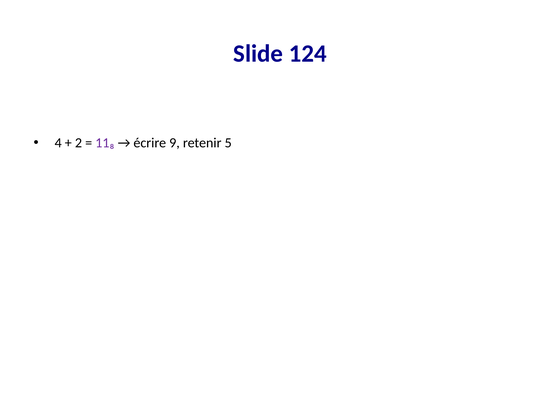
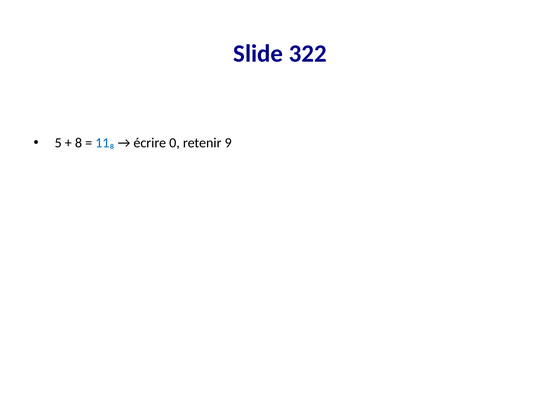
124: 124 -> 322 (308, 54)
4: 4 -> 5 (58, 143)
2: 2 -> 8 (78, 143)
11₈ colour: purple -> blue (105, 143)
9: 9 -> 0 (175, 143)
5: 5 -> 9 (228, 143)
